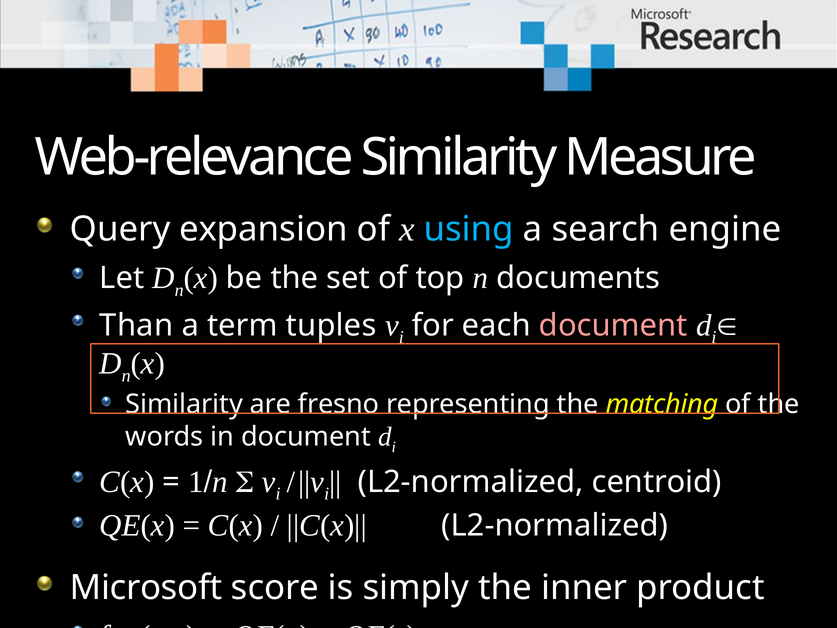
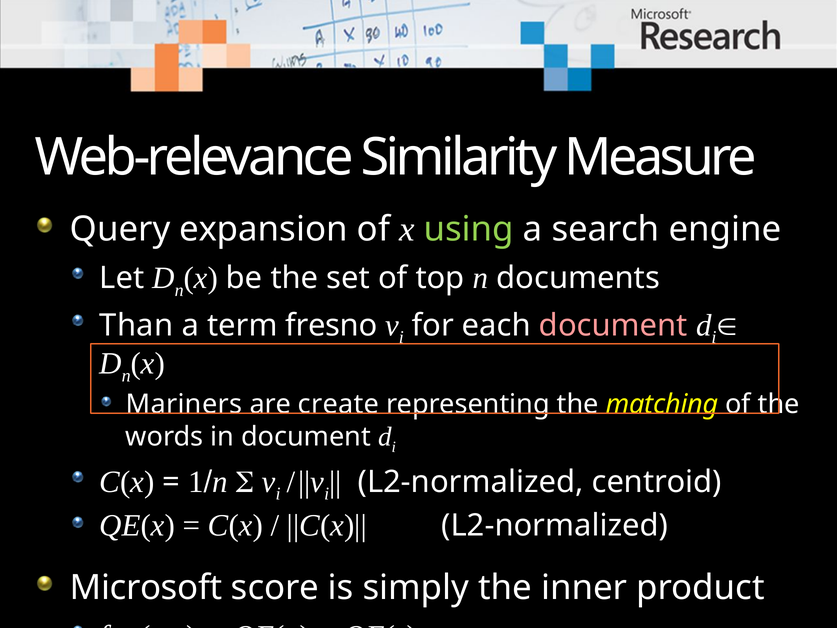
using colour: light blue -> light green (469, 229)
tuples: tuples -> fresno (331, 325)
Similarity: Similarity -> Mariners (184, 404)
fresno: fresno -> create (338, 404)
